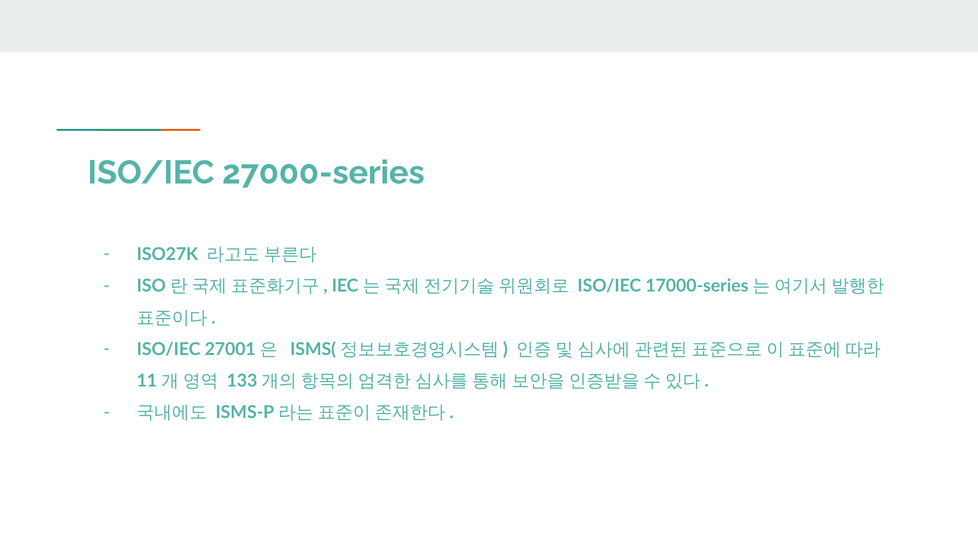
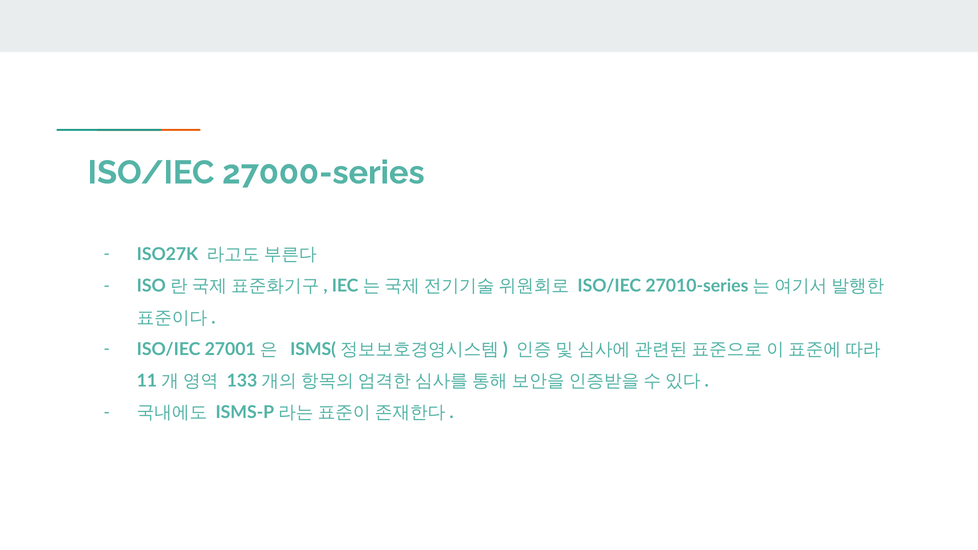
17000-series: 17000-series -> 27010-series (697, 286)
